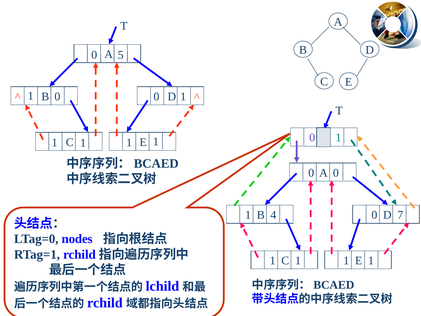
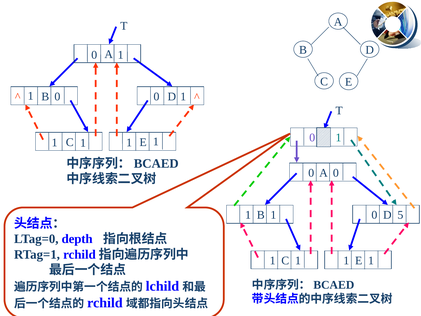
5: 5 -> 1 (121, 55)
B 4: 4 -> 1 (273, 215)
7: 7 -> 5 (400, 215)
nodes: nodes -> depth (77, 239)
